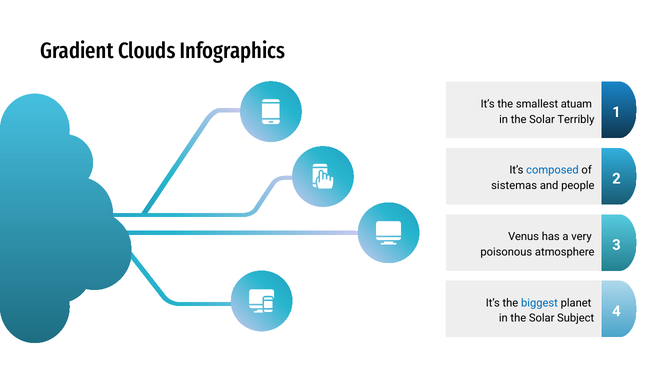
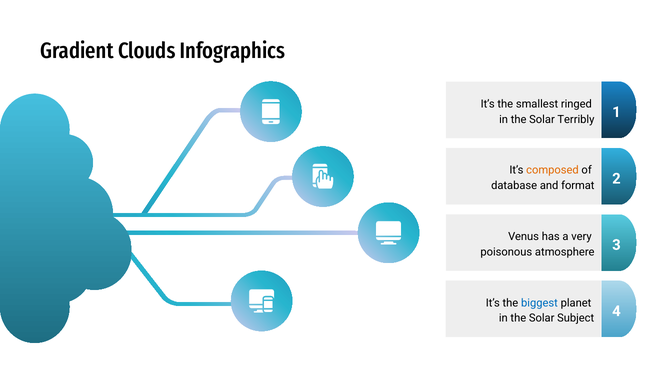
atuam: atuam -> ringed (576, 104)
composed colour: blue -> orange (552, 170)
sistemas: sistemas -> database (514, 186)
people: people -> format (578, 186)
